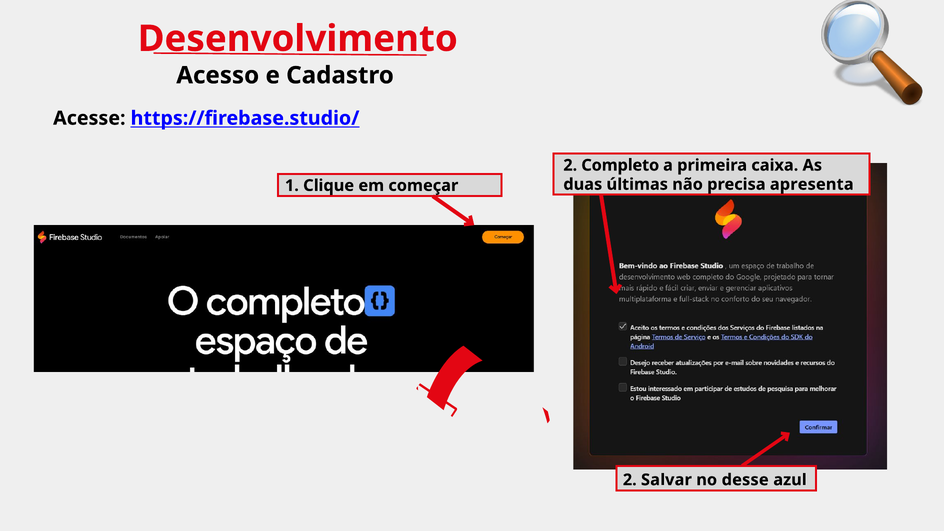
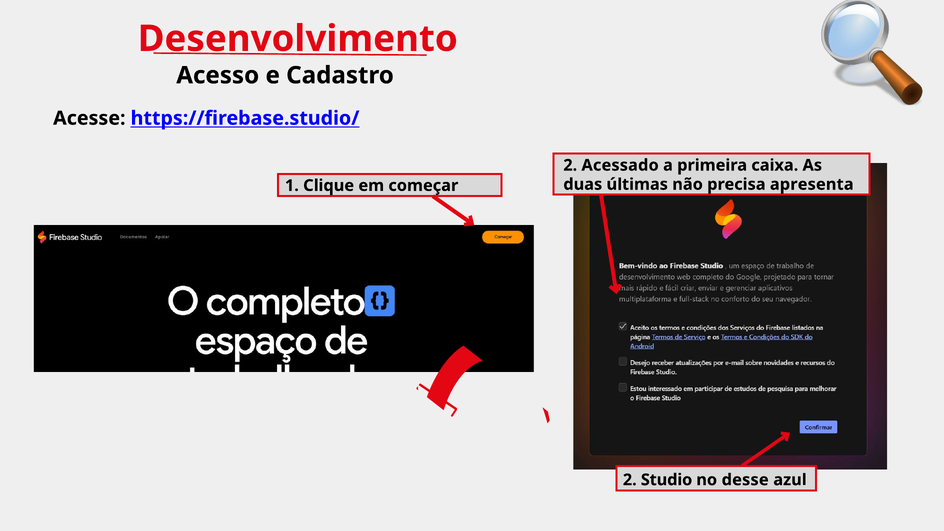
Completo: Completo -> Acessado (620, 165)
Salvar: Salvar -> Studio (667, 480)
